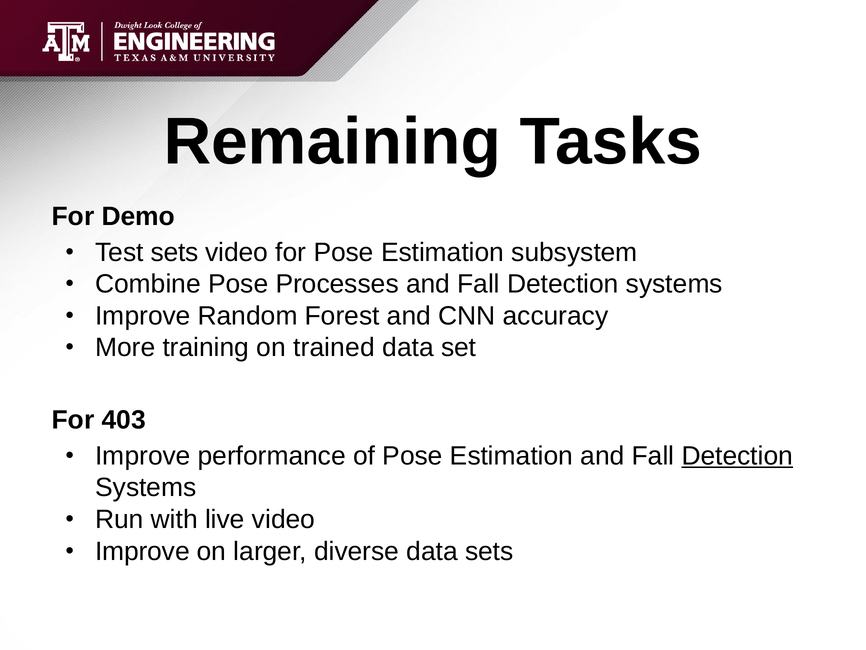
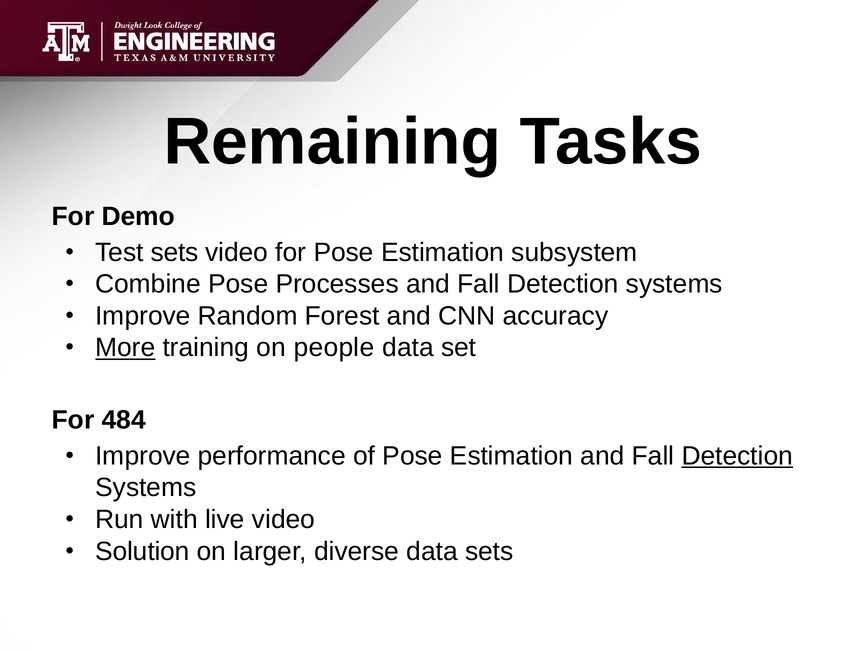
More underline: none -> present (125, 347)
trained: trained -> people (334, 347)
403: 403 -> 484 (124, 420)
Improve: Improve -> Solution (142, 551)
